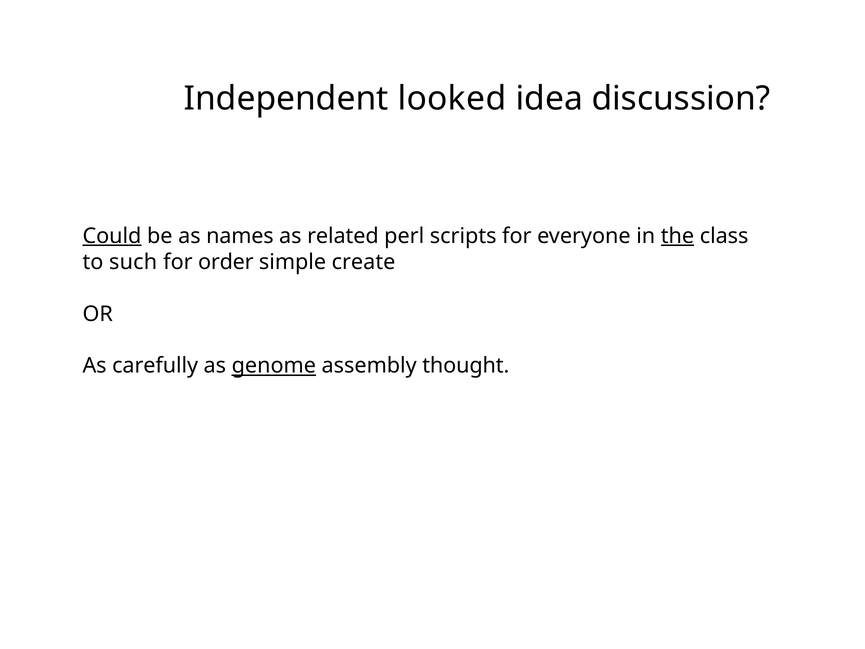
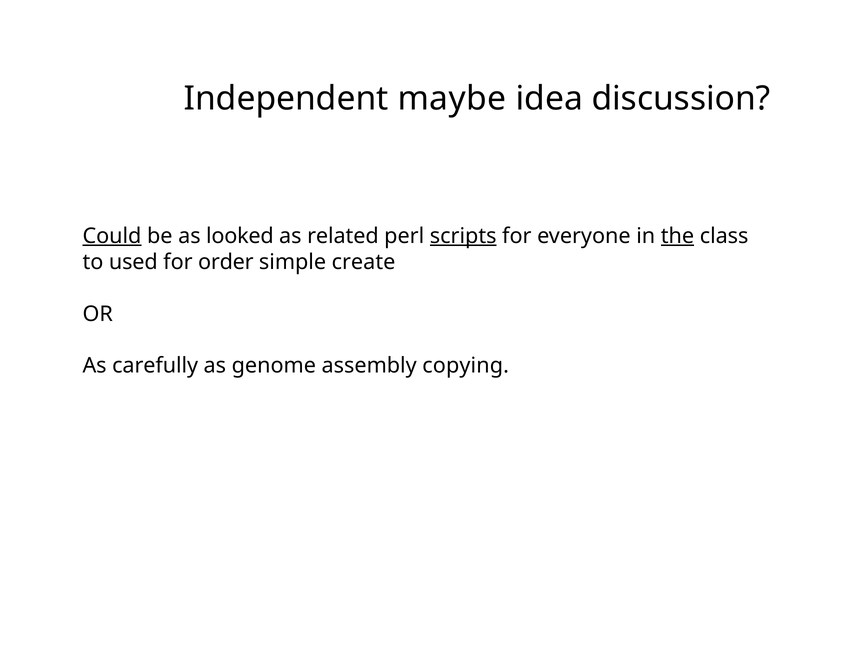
looked: looked -> maybe (452, 99)
names: names -> looked (240, 236)
scripts underline: none -> present (463, 236)
such: such -> used (133, 262)
genome underline: present -> none (274, 366)
thought: thought -> copying (466, 366)
